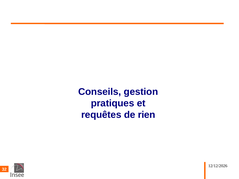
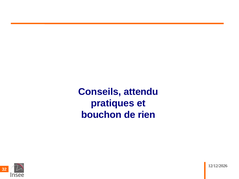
gestion: gestion -> attendu (141, 92)
requêtes: requêtes -> bouchon (101, 115)
